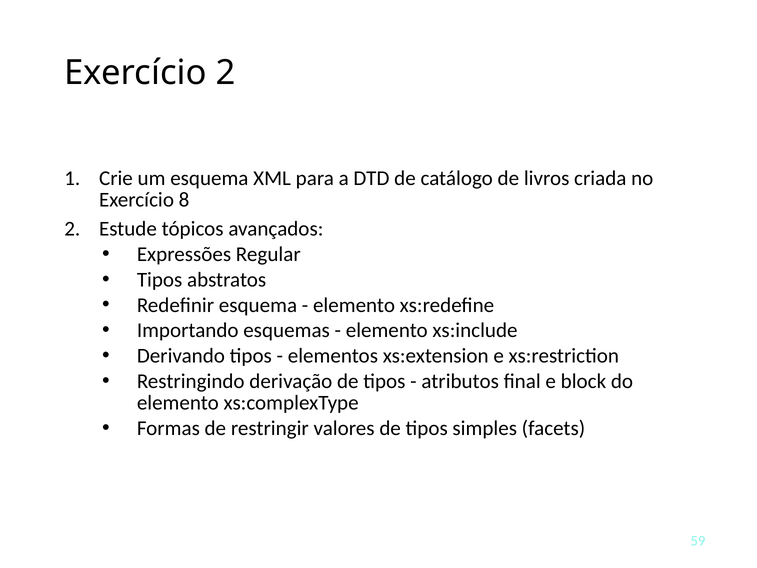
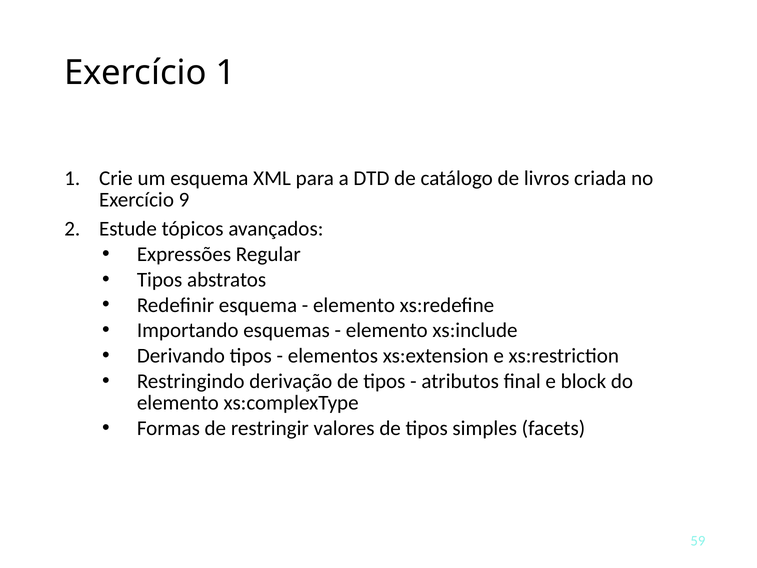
Exercício 2: 2 -> 1 (225, 73)
8: 8 -> 9 (184, 199)
